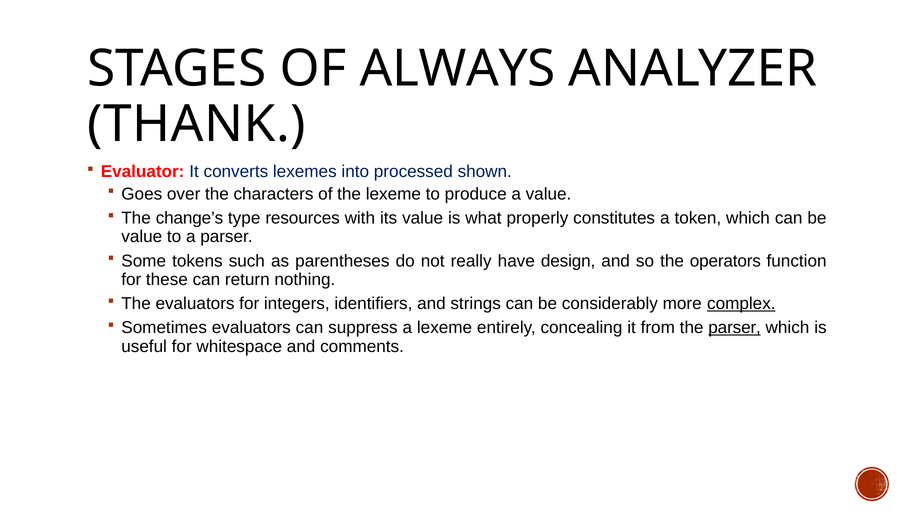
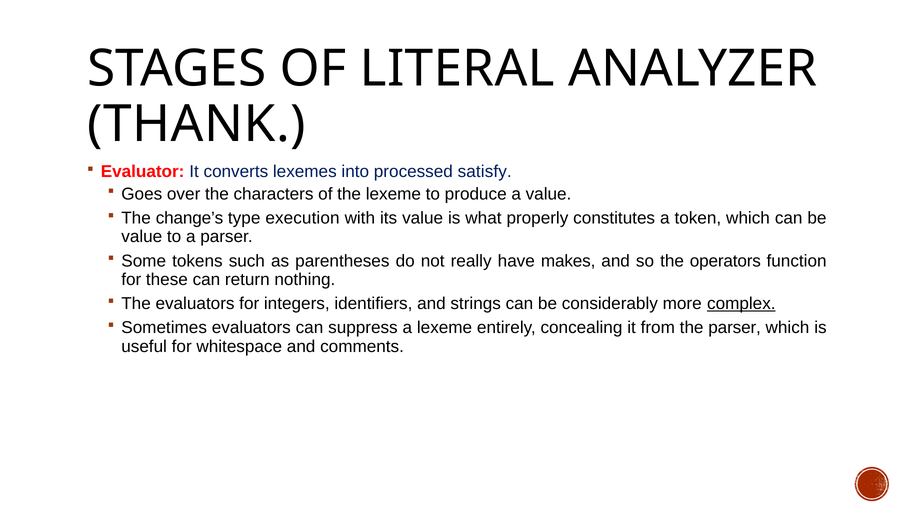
ALWAYS: ALWAYS -> LITERAL (457, 69)
shown: shown -> satisfy (485, 172)
resources: resources -> execution (302, 218)
design: design -> makes (568, 261)
parser underline: present -> none (735, 328)
